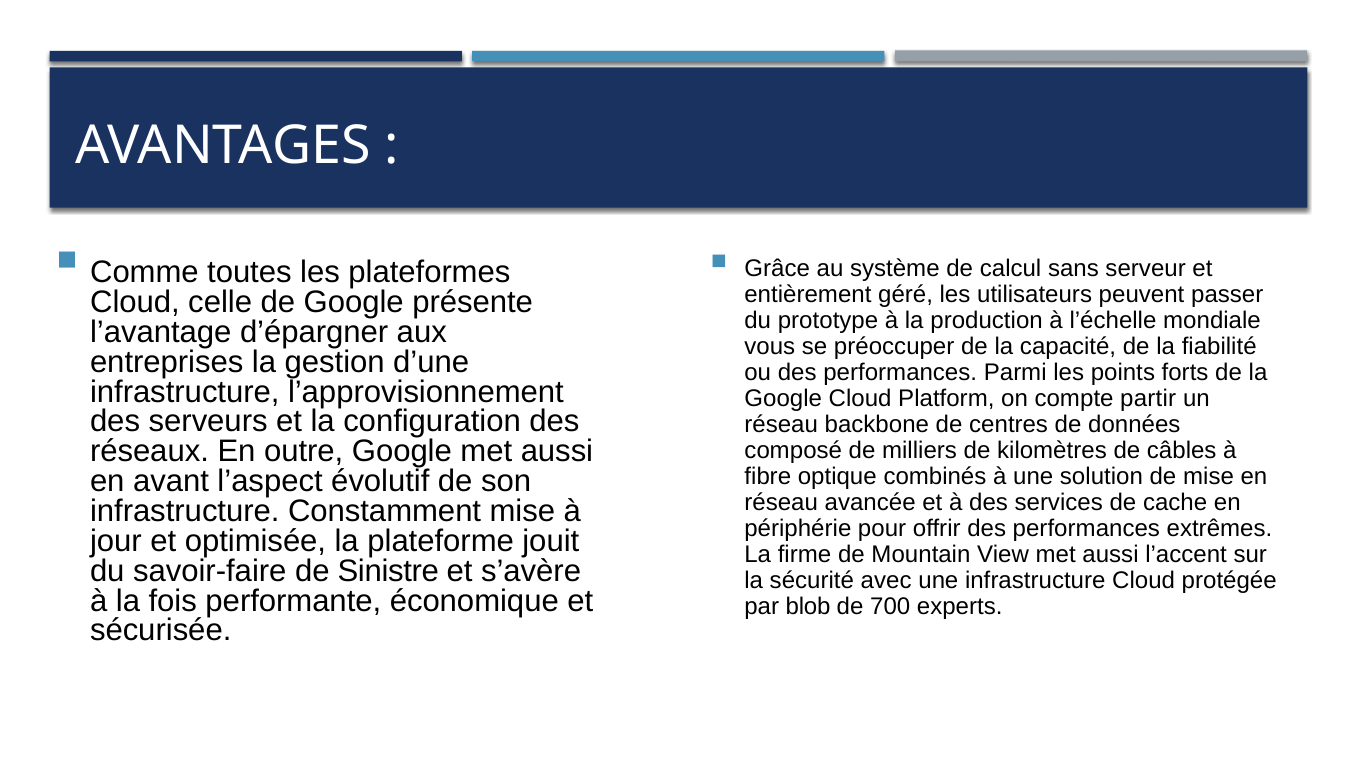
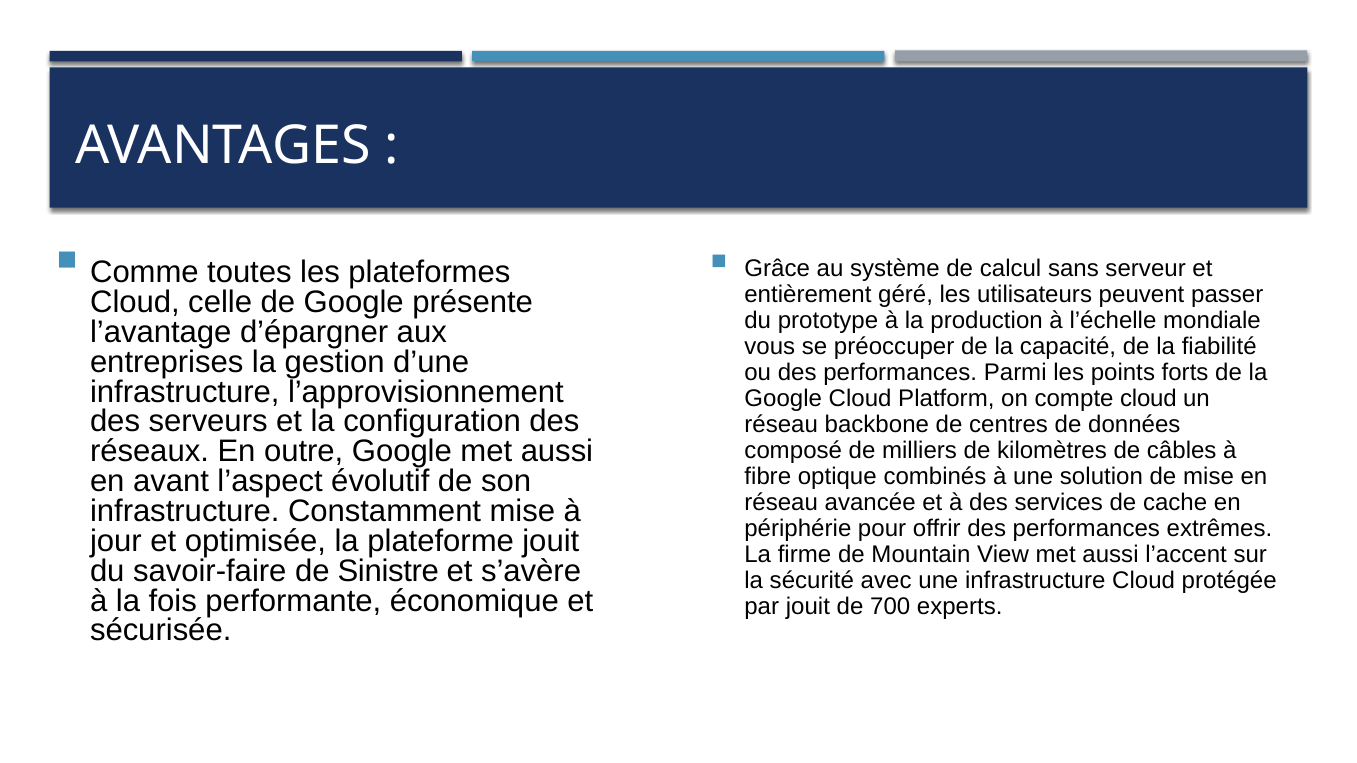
compte partir: partir -> cloud (1148, 399)
par blob: blob -> jouit (808, 607)
